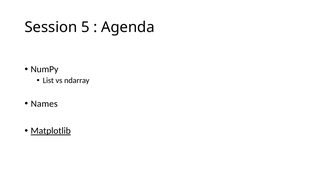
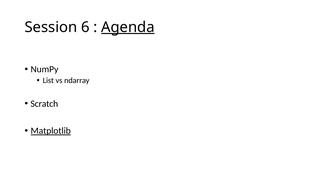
5: 5 -> 6 (85, 27)
Agenda underline: none -> present (128, 27)
Names: Names -> Scratch (44, 104)
